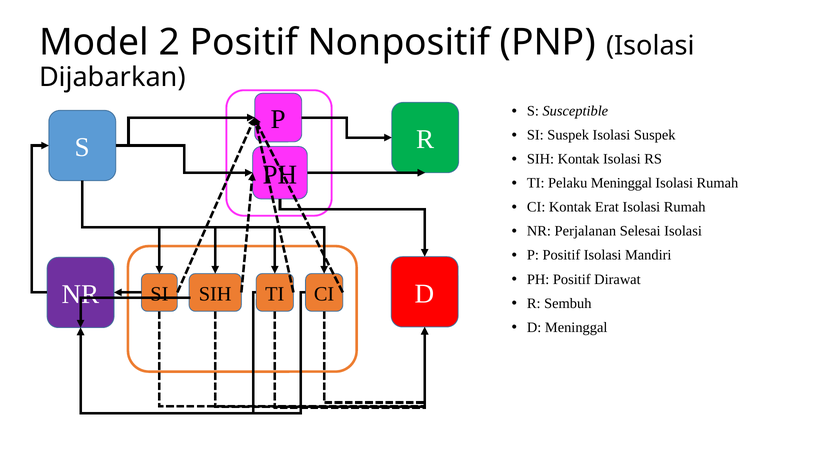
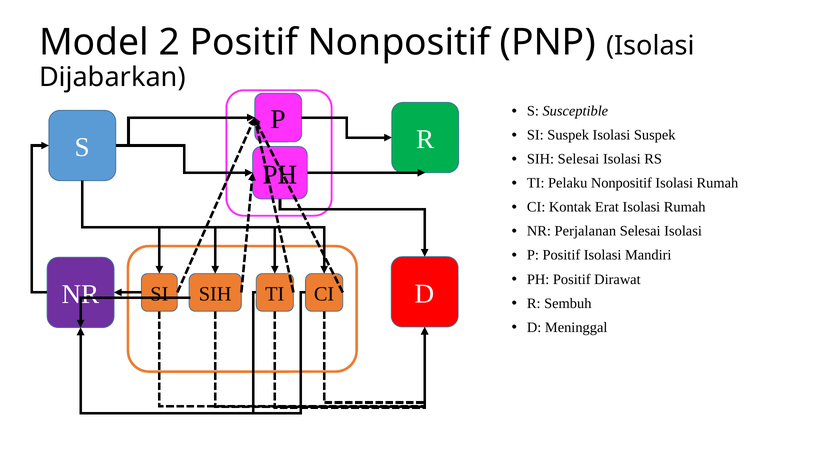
SIH Kontak: Kontak -> Selesai (579, 159)
Pelaku Meninggal: Meninggal -> Nonpositif (621, 183)
